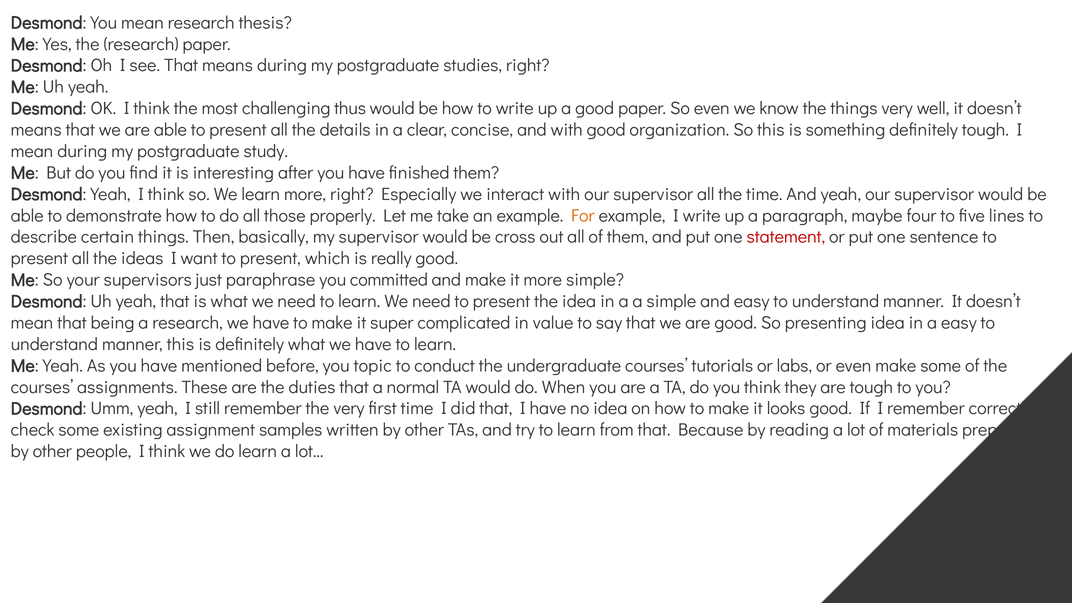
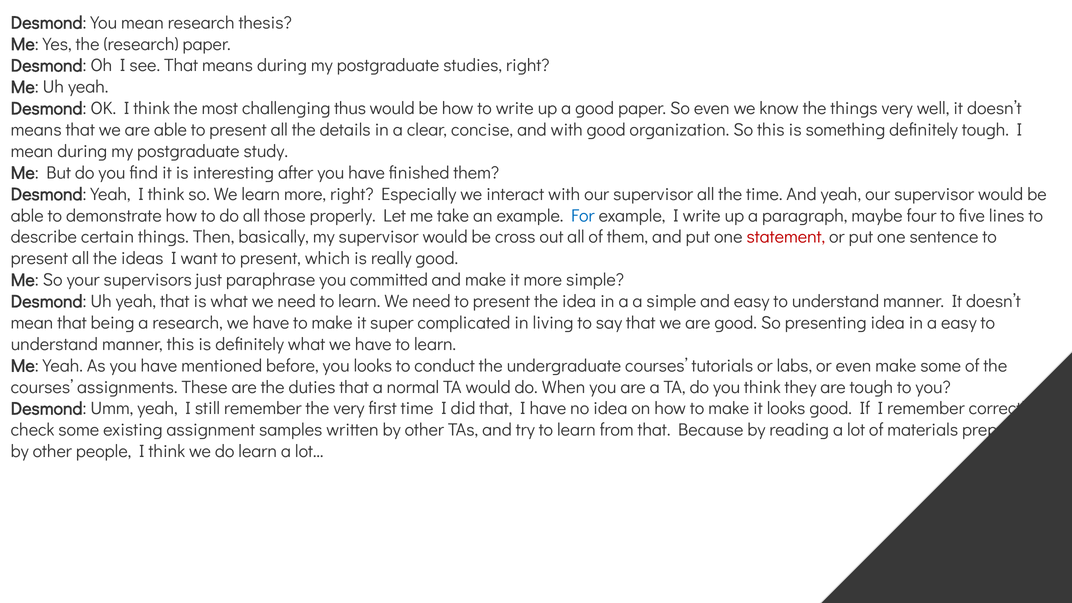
For colour: orange -> blue (583, 216)
value: value -> living (553, 323)
you topic: topic -> looks (373, 366)
